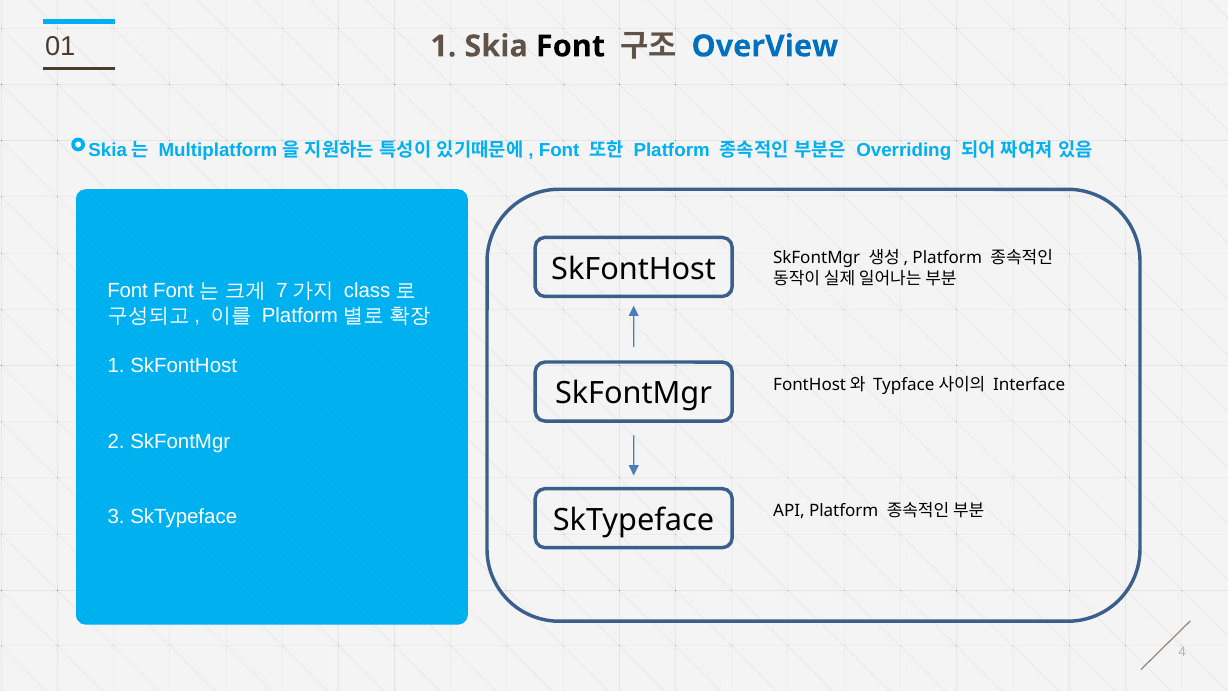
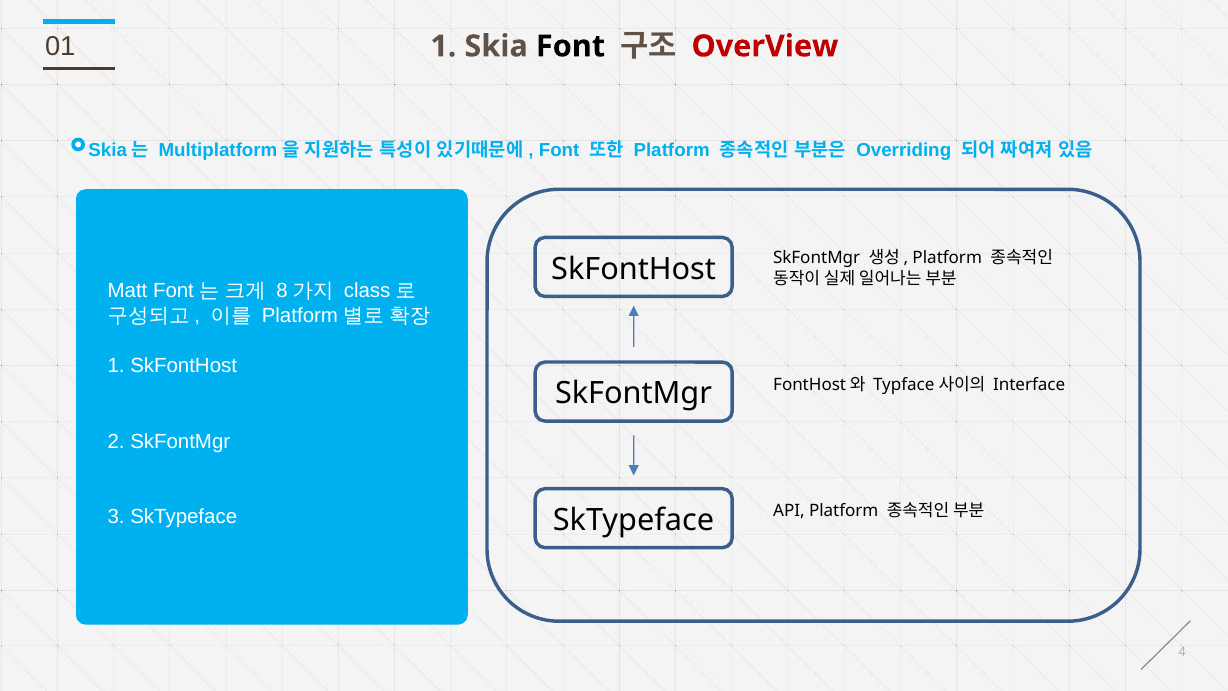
OverView colour: blue -> red (765, 46)
Font: Font -> Matt (128, 291)
7: 7 -> 8 (282, 291)
